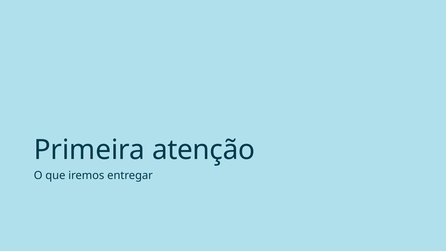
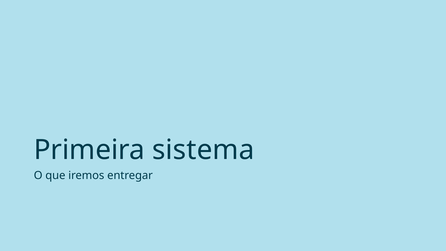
atenção: atenção -> sistema (203, 150)
